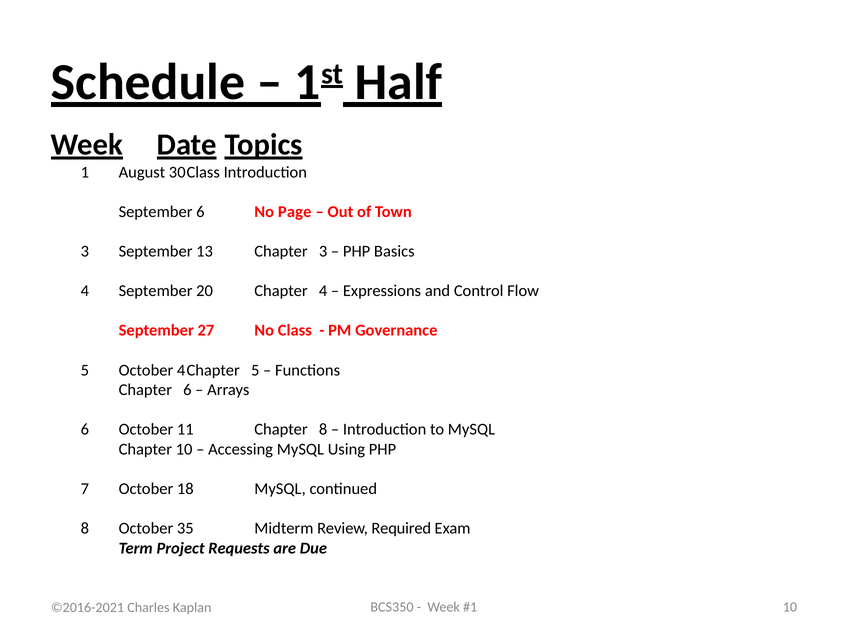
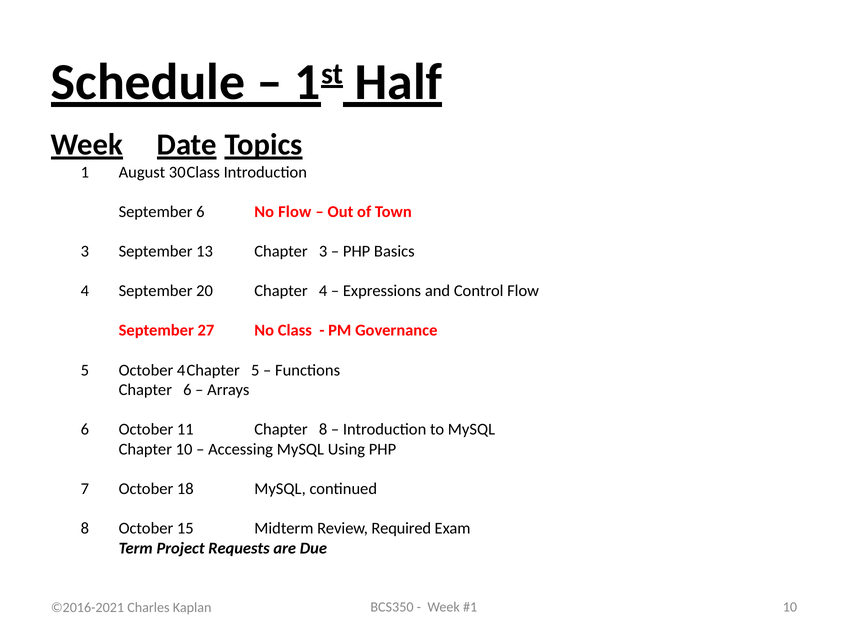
No Page: Page -> Flow (295, 212)
35: 35 -> 15 (185, 528)
